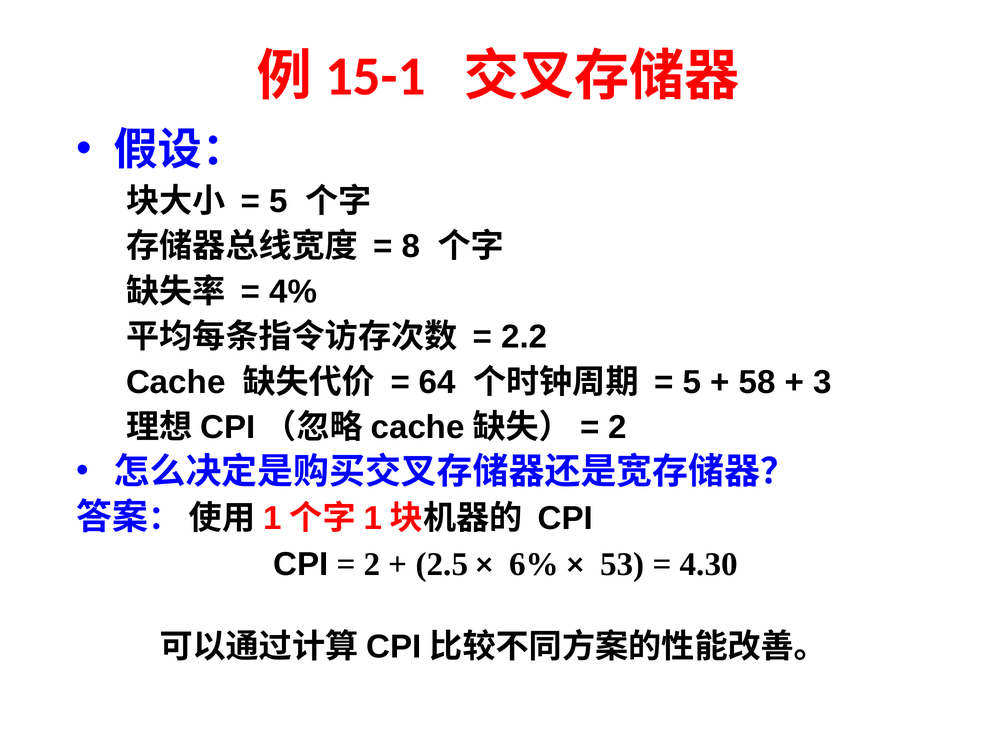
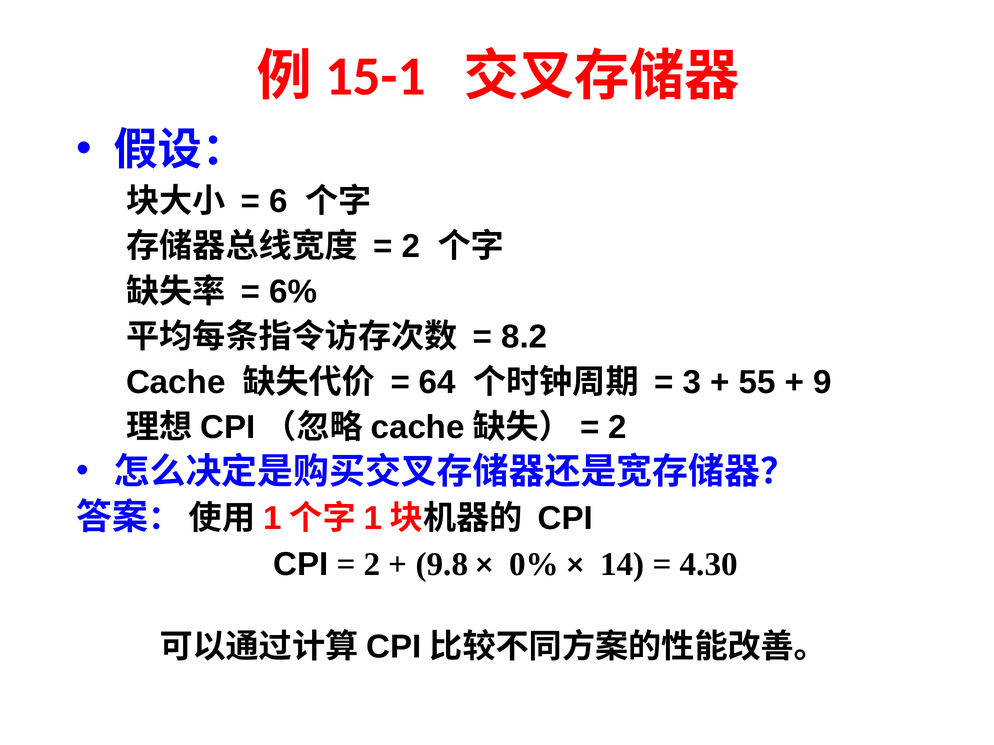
5: 5 -> 6 (279, 201)
8: 8 -> 2 (411, 247)
4%: 4% -> 6% (293, 292)
2.2: 2.2 -> 8.2 (524, 337)
5: 5 -> 3 (692, 383)
58: 58 -> 55 (757, 383)
3: 3 -> 9 (822, 383)
2.5: 2.5 -> 9.8 (442, 565)
6%: 6% -> 0% (534, 565)
53: 53 -> 14 (622, 565)
